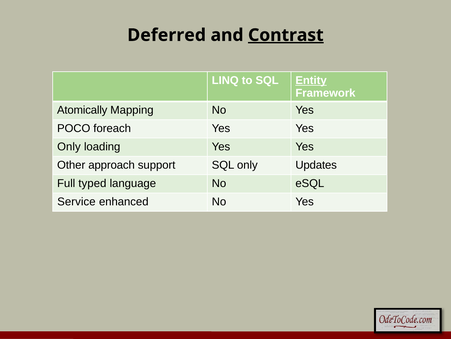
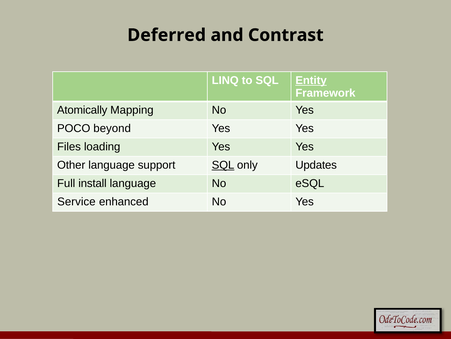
Contrast underline: present -> none (286, 35)
foreach: foreach -> beyond (112, 128)
Only: Only -> Files (69, 147)
Other approach: approach -> language (112, 165)
SQL underline: none -> present (223, 165)
typed: typed -> install (92, 183)
